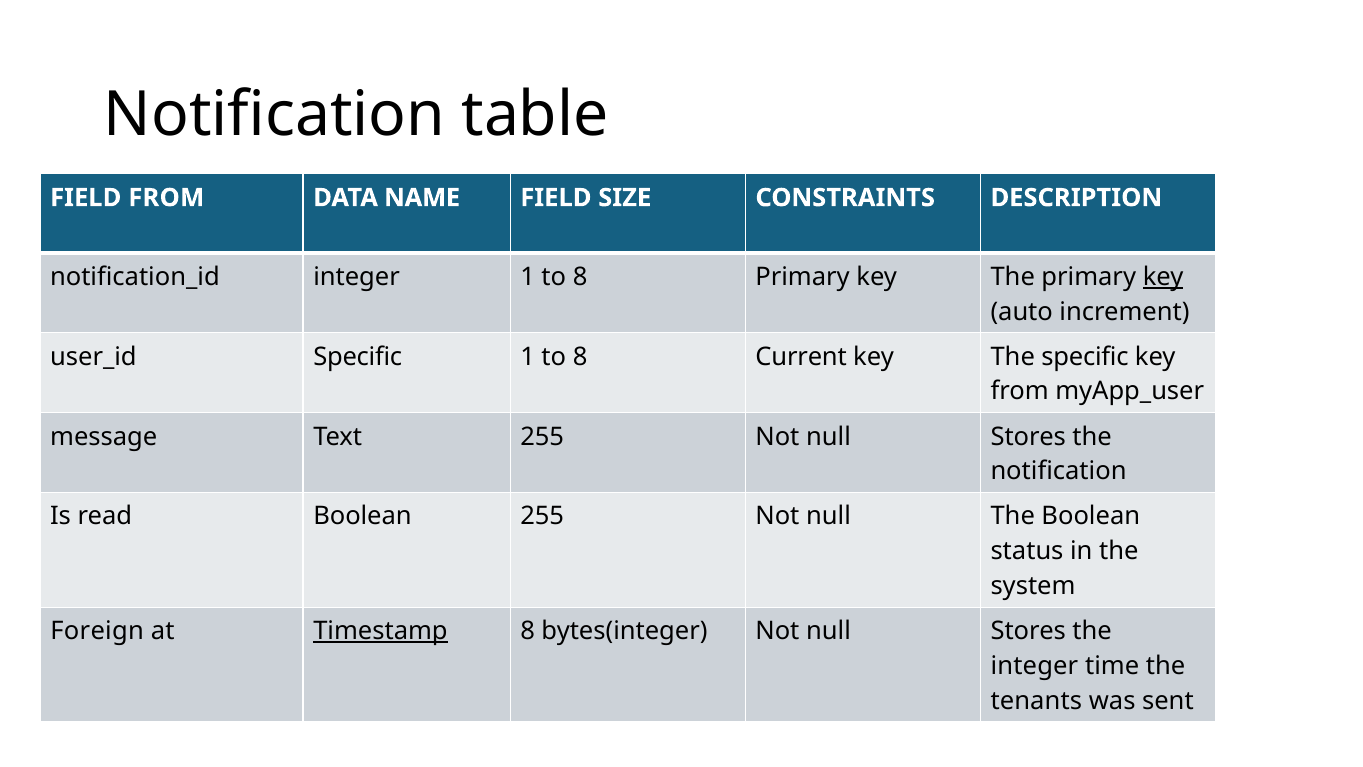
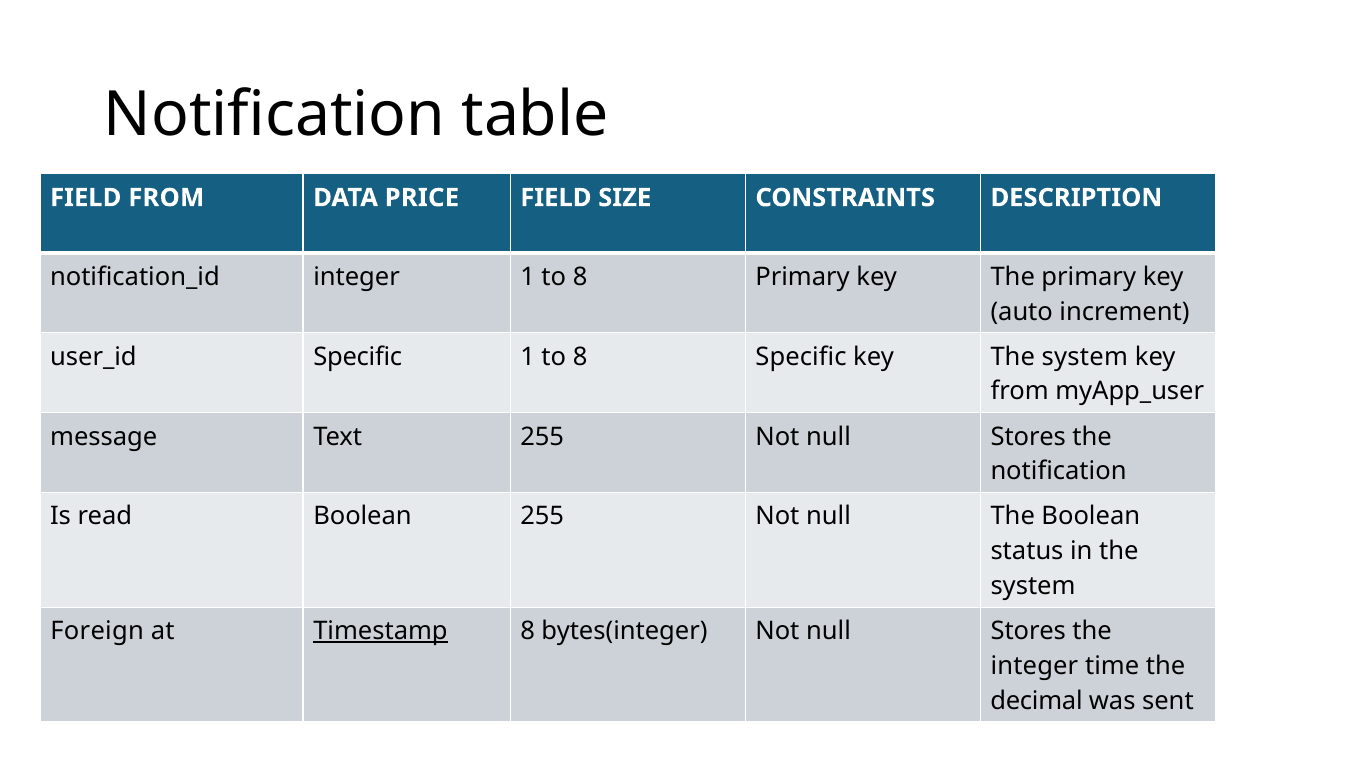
NAME: NAME -> PRICE (422, 198)
key underline: present -> none (1163, 277)
8 Current: Current -> Specific (801, 357)
key The specific: specific -> system (1085, 357)
tenants: tenants -> decimal (1036, 700)
